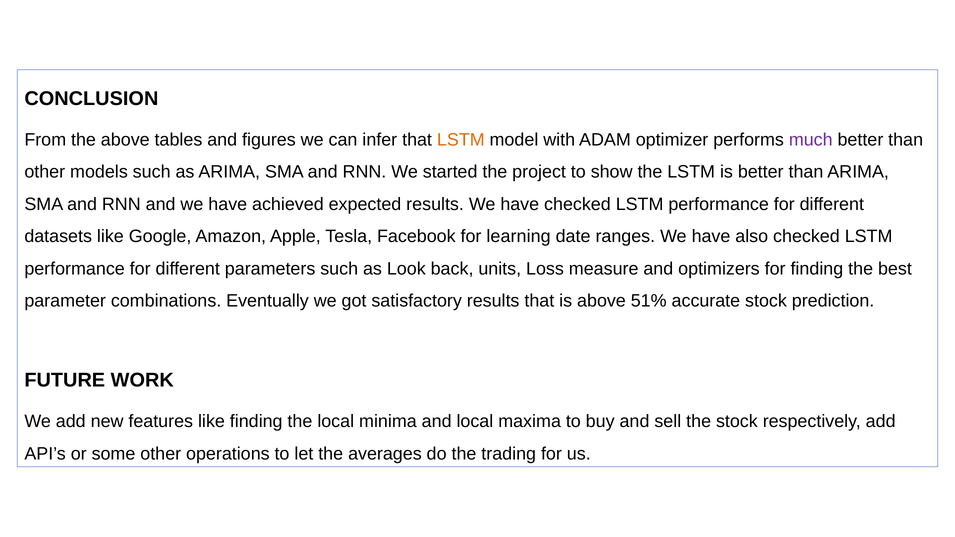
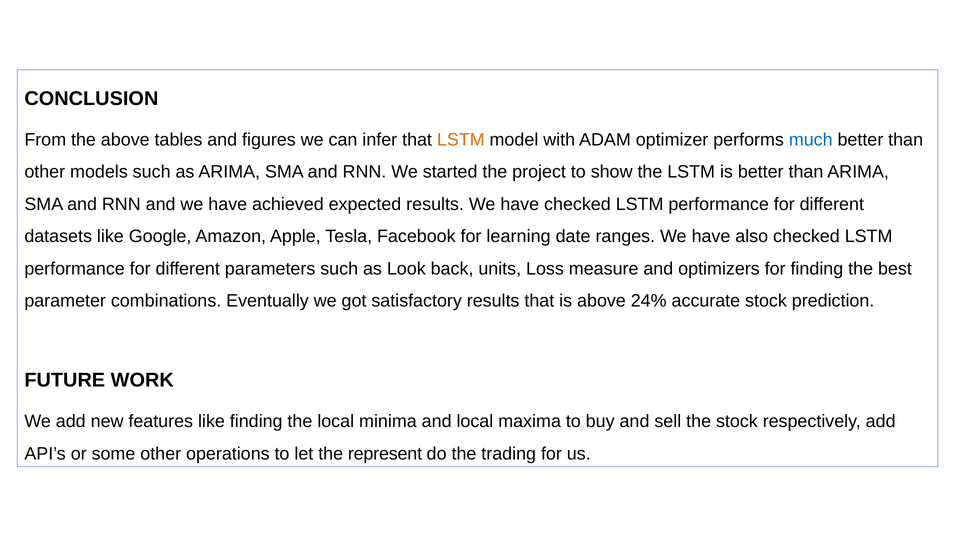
much colour: purple -> blue (811, 140)
51%: 51% -> 24% (649, 301)
averages: averages -> represent (385, 454)
